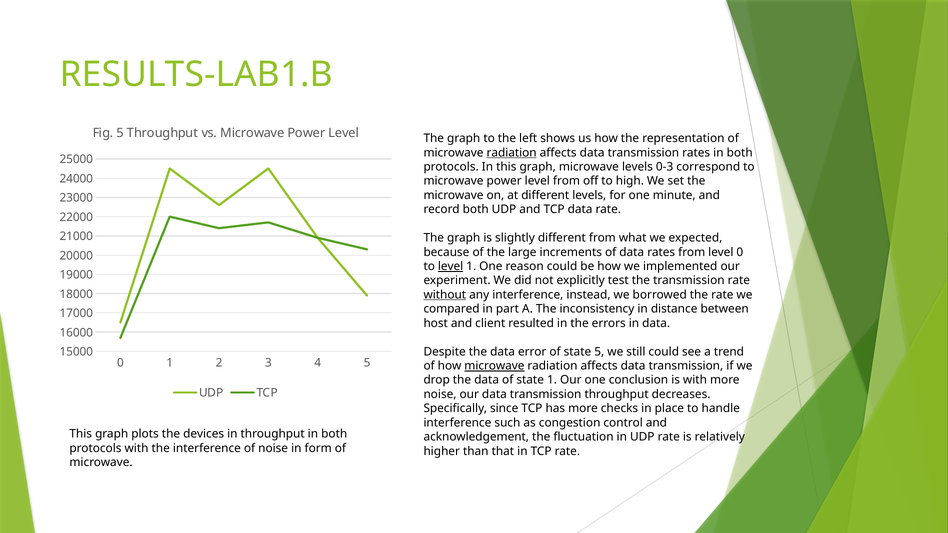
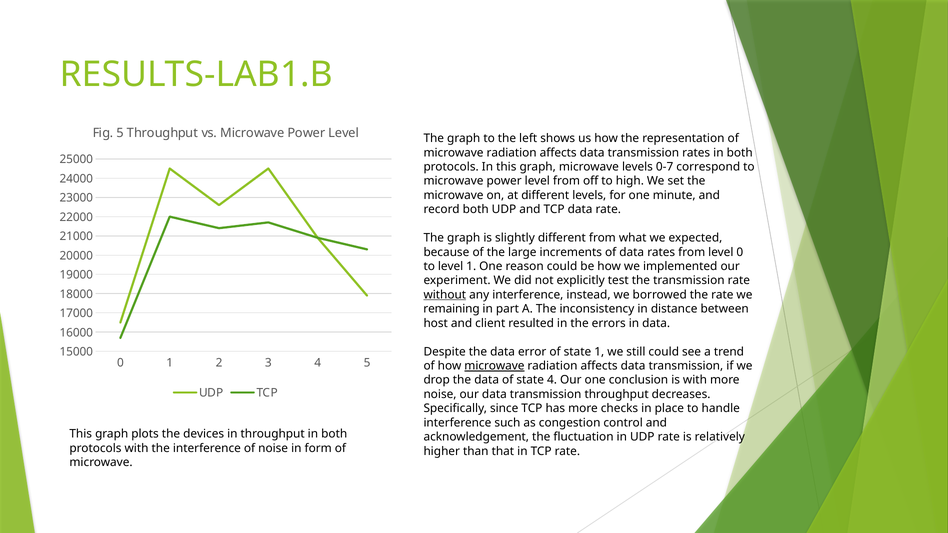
radiation underline: present -> none (512, 153)
0-3: 0-3 -> 0-7 (665, 167)
level underline: present -> none (451, 266)
compared: compared -> remaining (452, 309)
state 5: 5 -> 1 (599, 352)
state 1: 1 -> 4 (552, 380)
